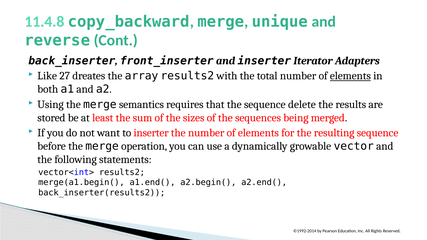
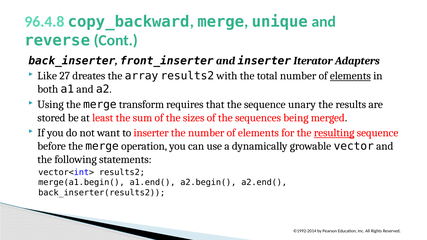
11.4.8: 11.4.8 -> 96.4.8 (44, 22)
semantics: semantics -> transform (141, 104)
delete: delete -> unary (302, 104)
resulting underline: none -> present (334, 133)
